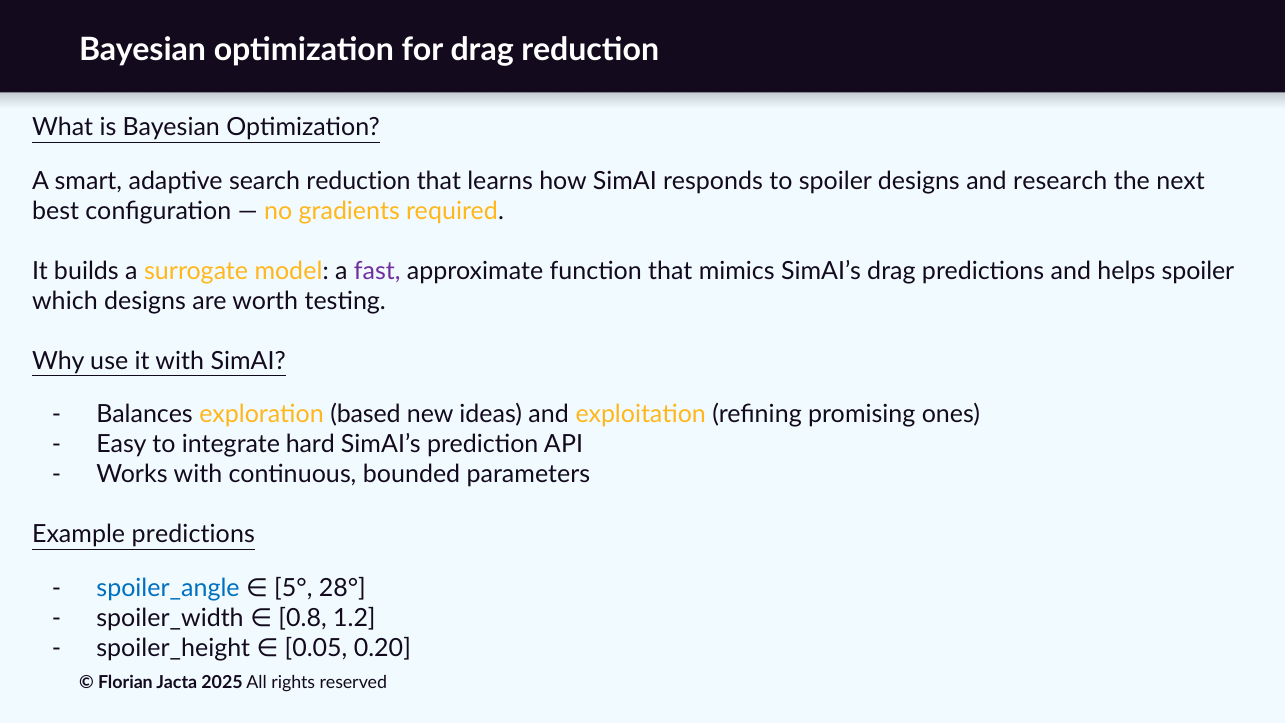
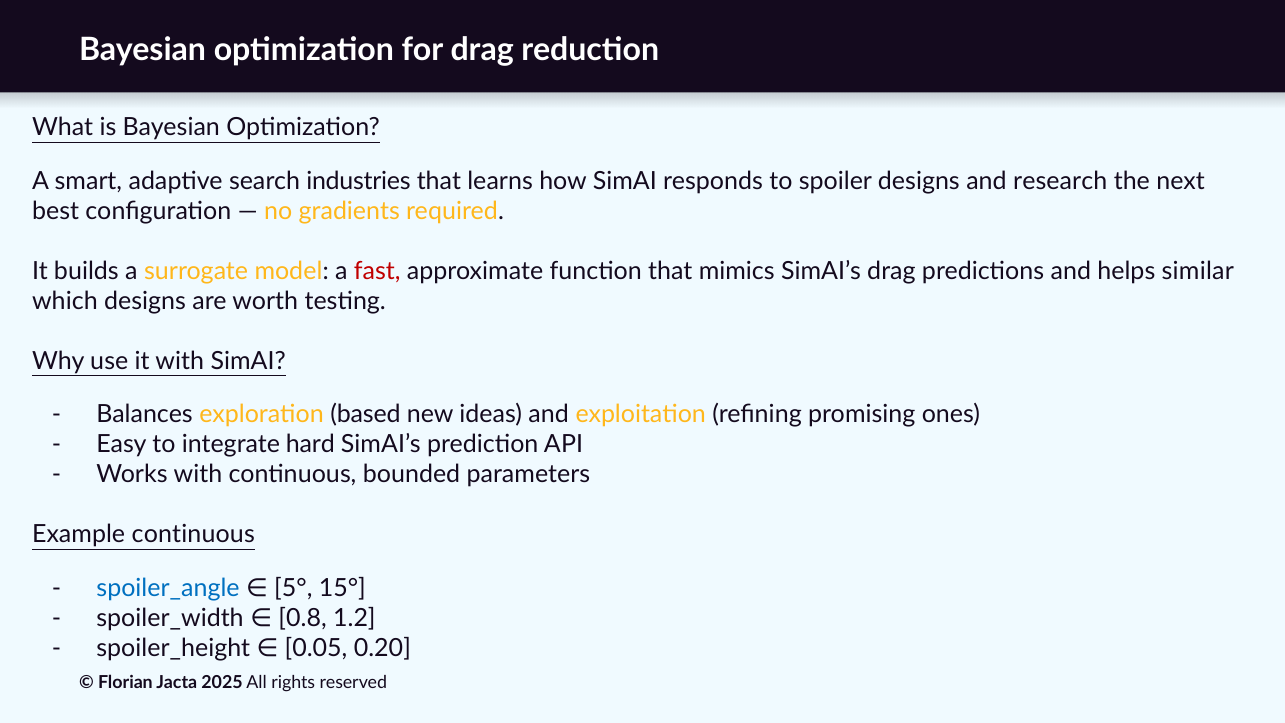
search reduction: reduction -> industries (359, 181)
fast colour: purple -> red (377, 271)
helps spoiler: spoiler -> similar (1198, 271)
Example predictions: predictions -> continuous (193, 535)
28°: 28° -> 15° (342, 588)
